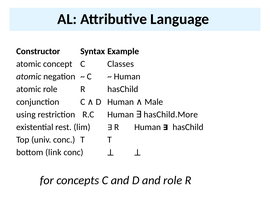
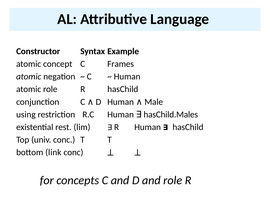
Classes: Classes -> Frames (121, 64)
hasChild.More: hasChild.More -> hasChild.Males (171, 114)
